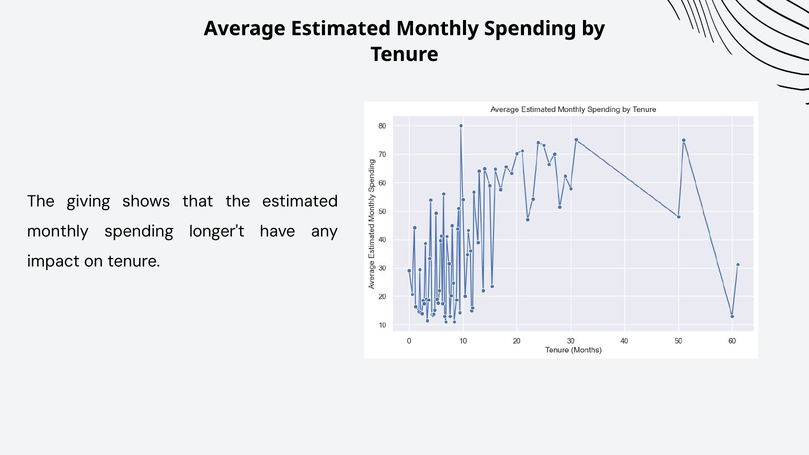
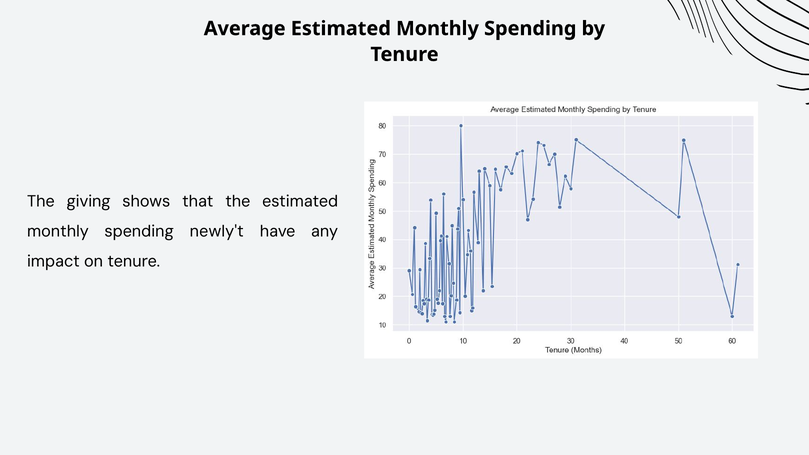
longer't: longer't -> newly't (217, 231)
